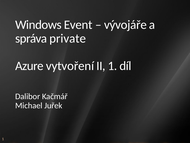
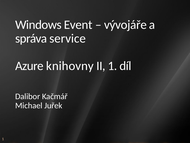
private: private -> service (68, 38)
vytvoření: vytvoření -> knihovny (70, 66)
